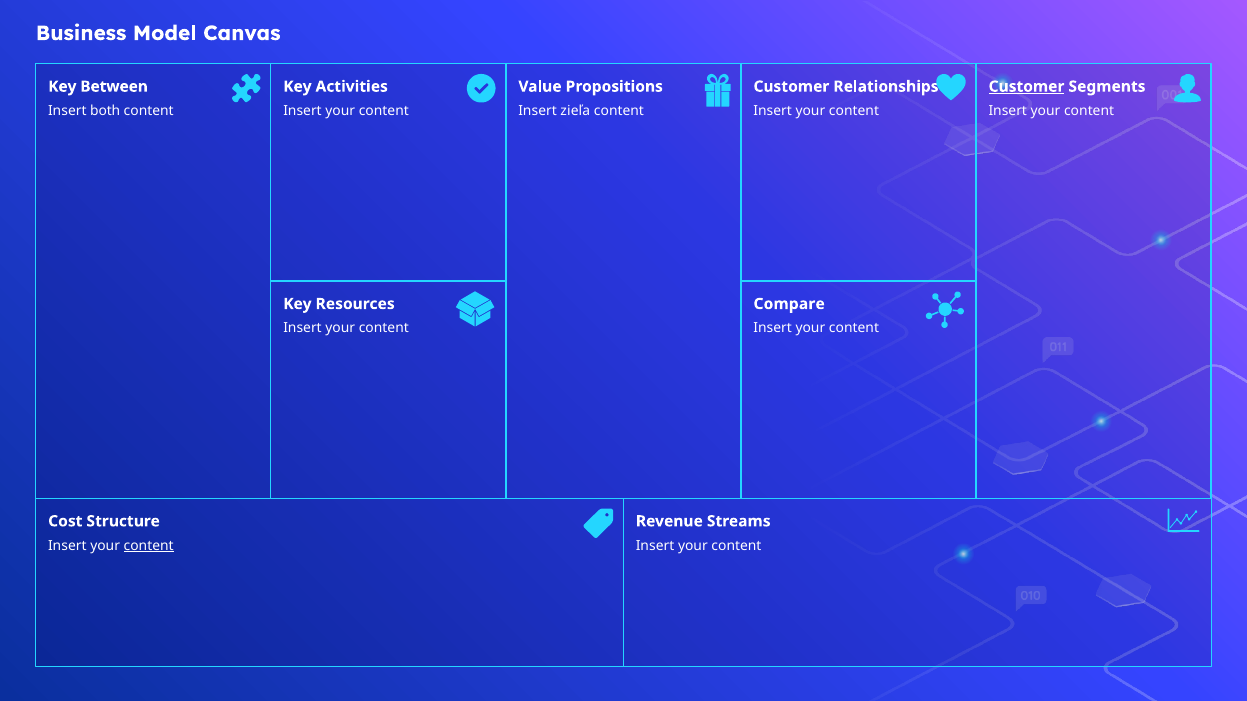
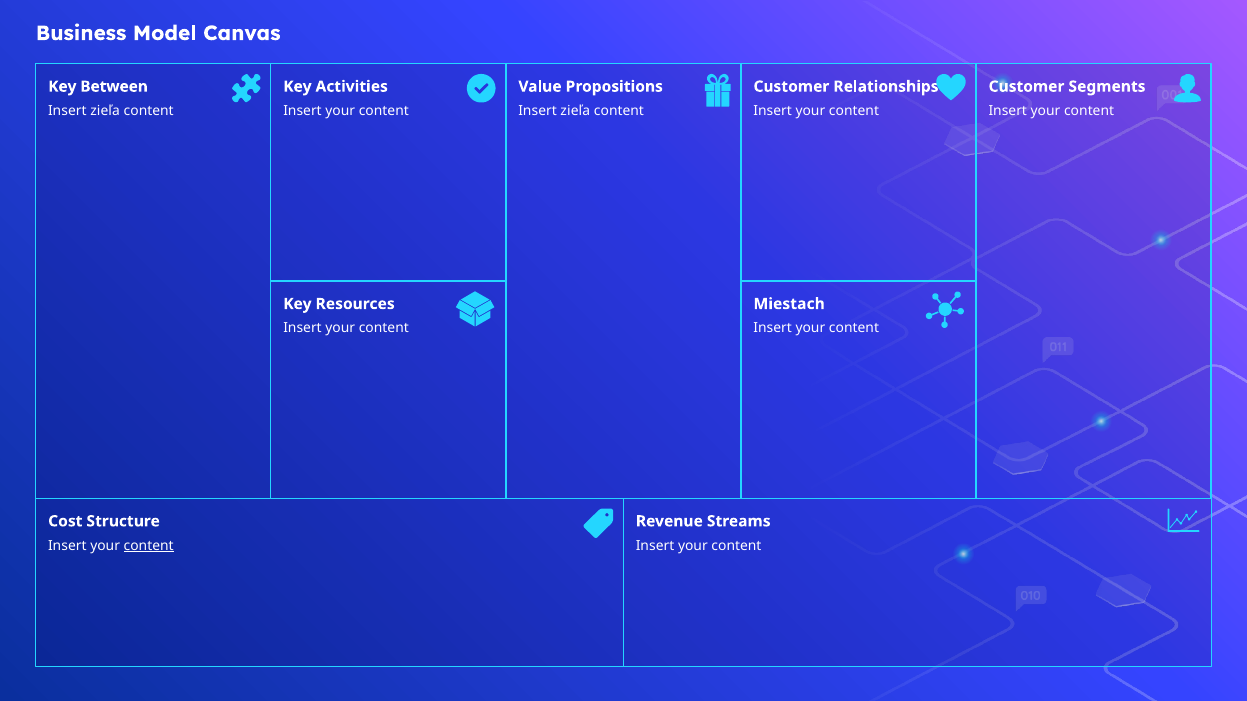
Customer underline: present -> none (1026, 87)
both: both -> zieľa (105, 111)
Compare: Compare -> Miestach (789, 304)
